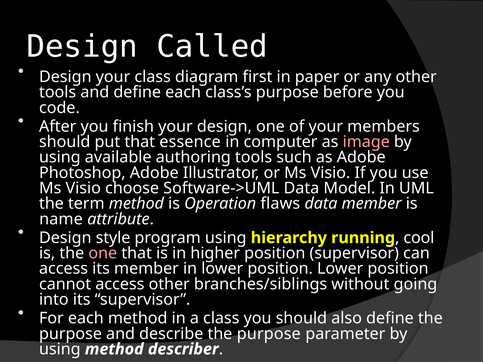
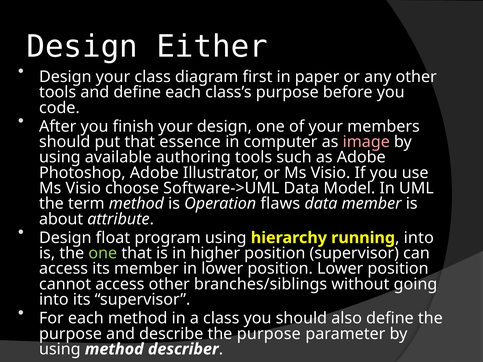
Called: Called -> Either (212, 47)
name: name -> about (61, 219)
style: style -> float (113, 238)
cool: cool -> into (419, 238)
one colour: pink -> light green (103, 253)
